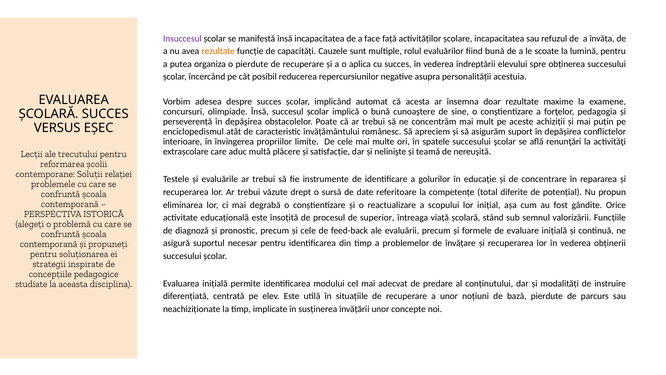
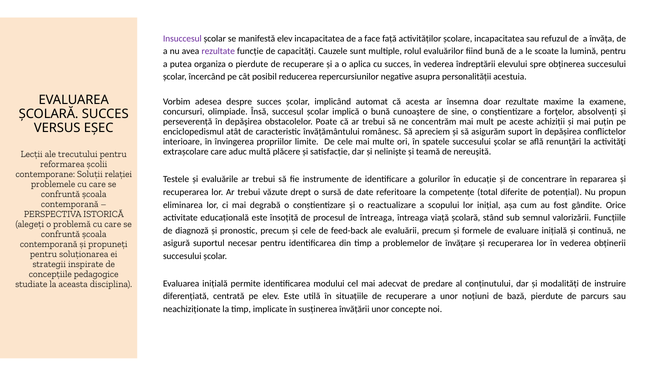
manifestă însă: însă -> elev (285, 39)
rezultate colour: orange -> purple (218, 51)
pedagogia: pedagogia -> absolvenți (597, 111)
de superior: superior -> întreaga (377, 217)
